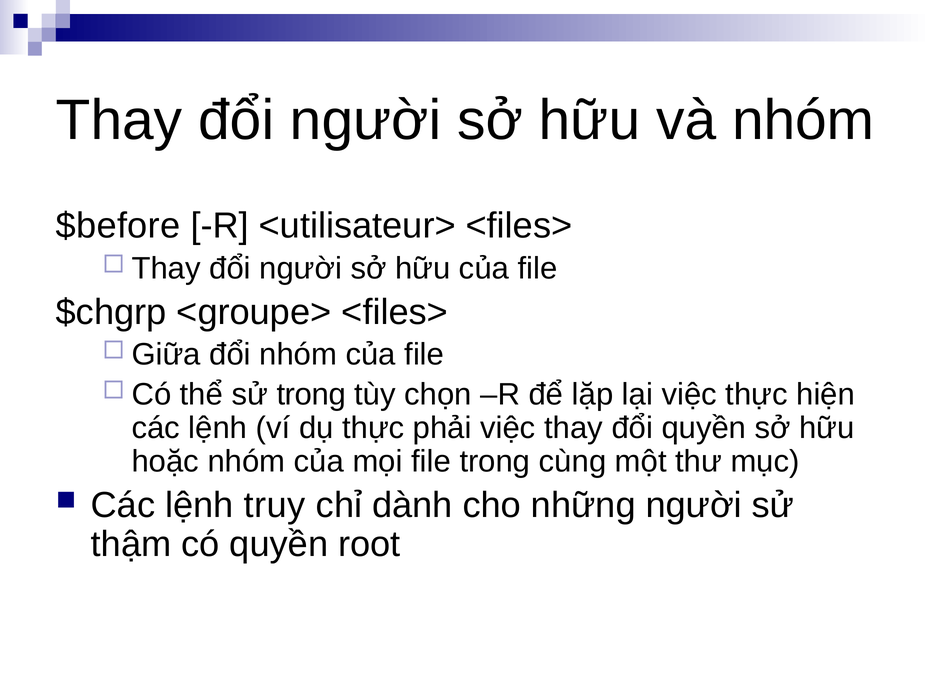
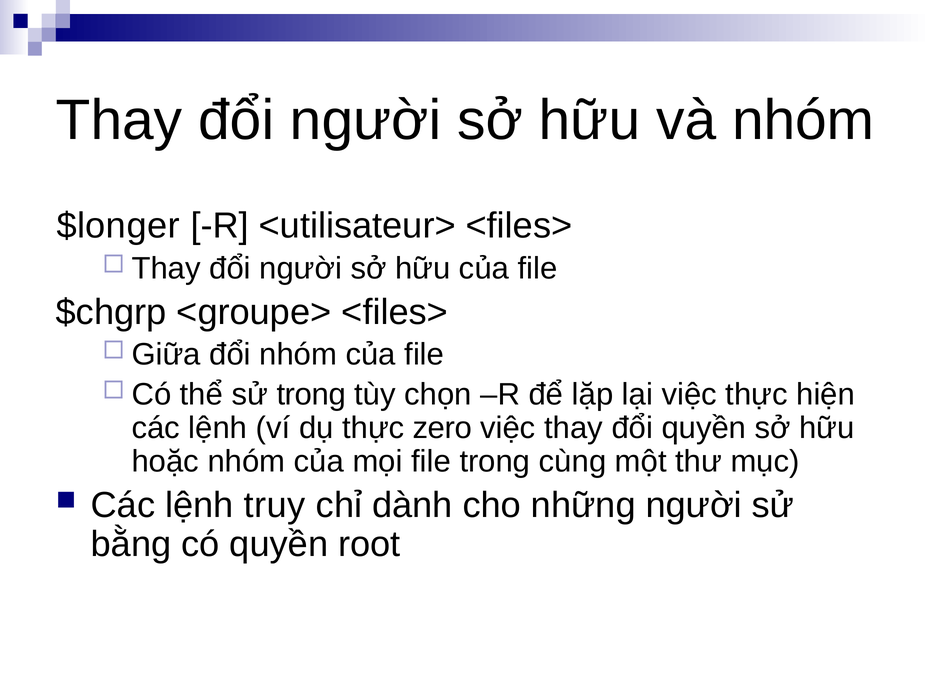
$before: $before -> $longer (118, 226)
phải: phải -> zero (442, 428)
thậm: thậm -> bằng (131, 544)
